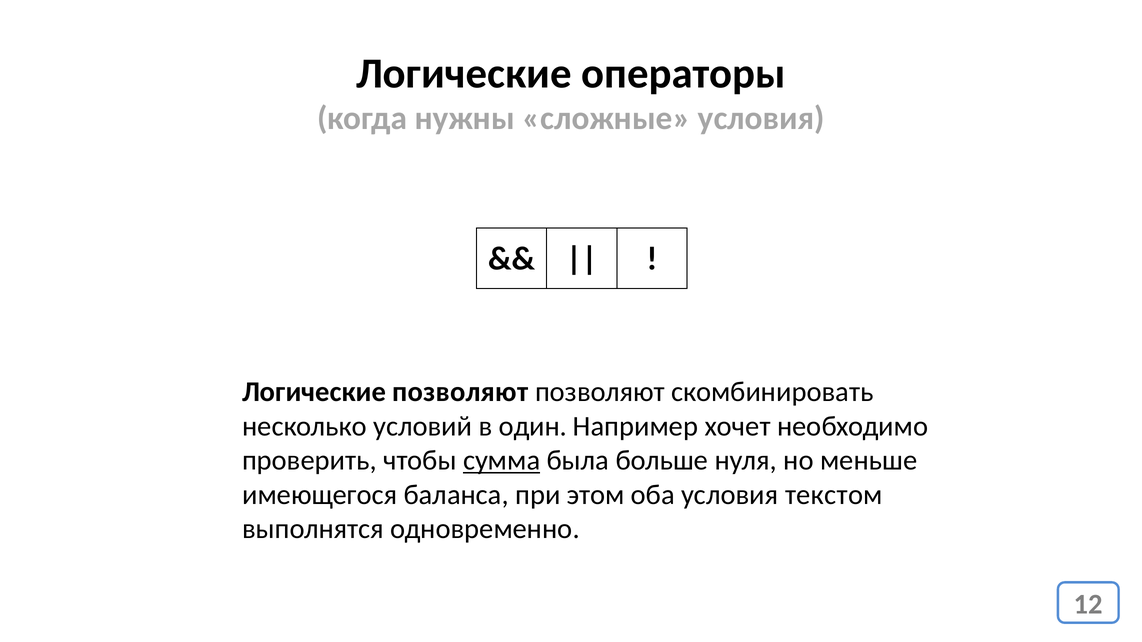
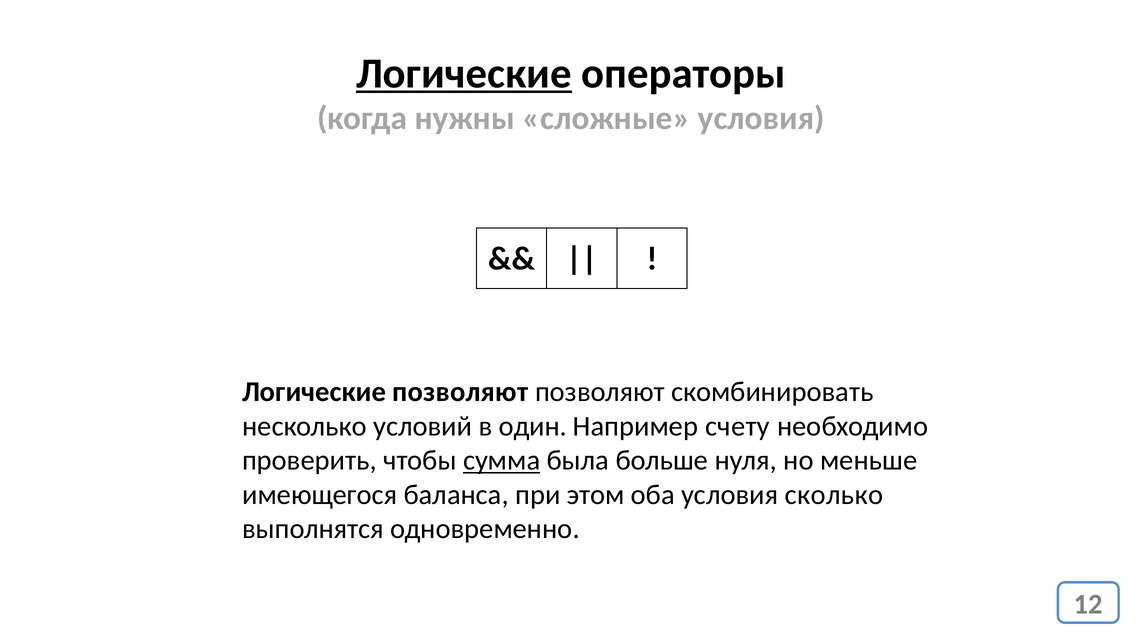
Логические underline: none -> present (464, 73)
хочет: хочет -> счету (737, 426)
текстом: текстом -> сколько (834, 495)
